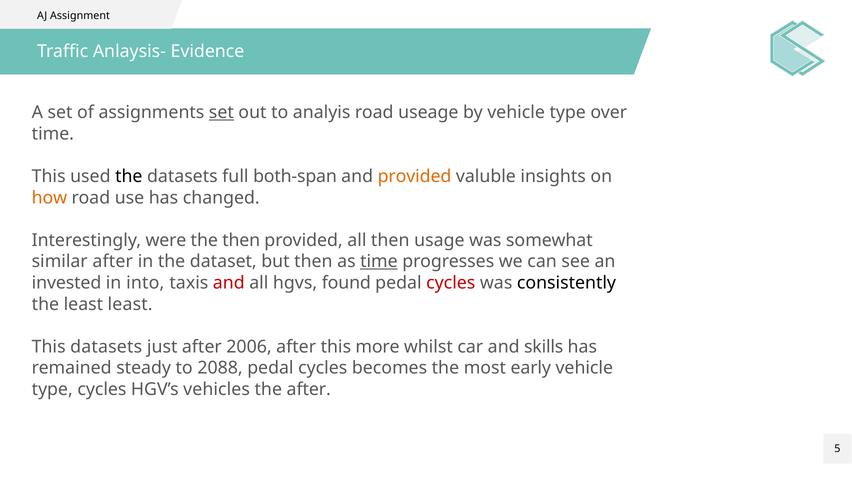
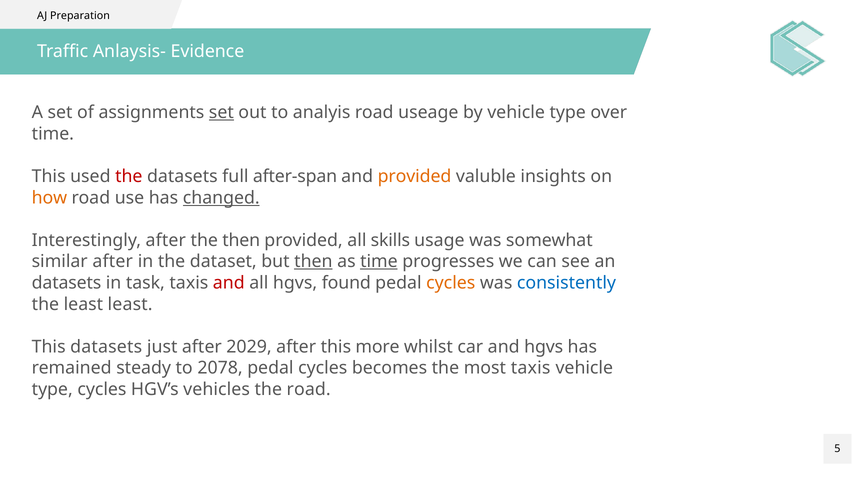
Assignment: Assignment -> Preparation (80, 16)
the colour: black -> red (129, 177)
both-span: both-span -> after-span (295, 177)
changed underline: none -> present (221, 198)
Interestingly were: were -> after (166, 240)
all then: then -> skills (390, 240)
then underline: none -> present (313, 262)
invested: invested -> datasets (67, 283)
into: into -> task (145, 283)
cycles colour: red -> orange (451, 283)
consistently colour: black -> blue (566, 283)
2006: 2006 -> 2029 (249, 347)
and skills: skills -> hgvs (544, 347)
2088: 2088 -> 2078 (220, 368)
most early: early -> taxis (531, 368)
the after: after -> road (309, 390)
